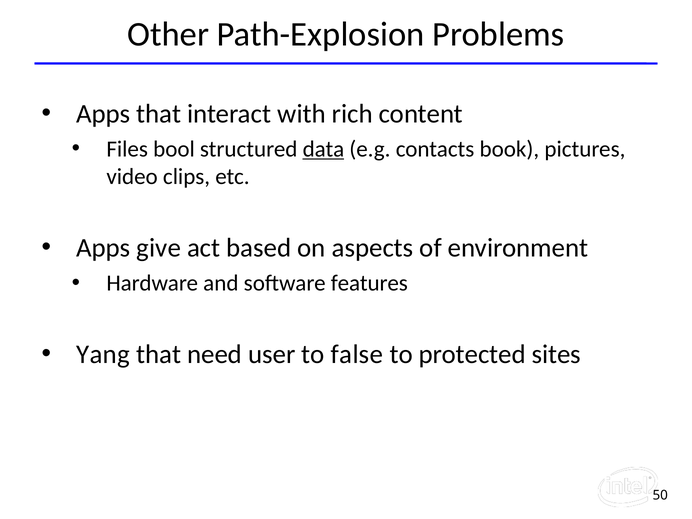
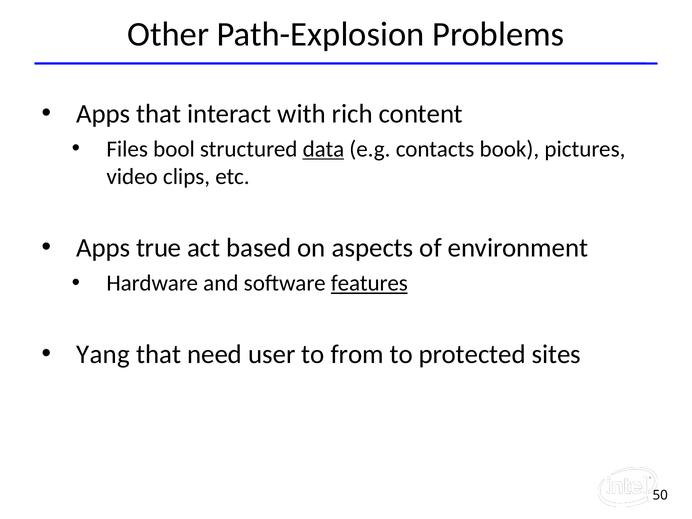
give: give -> true (159, 248)
features underline: none -> present (369, 283)
false: false -> from (357, 355)
